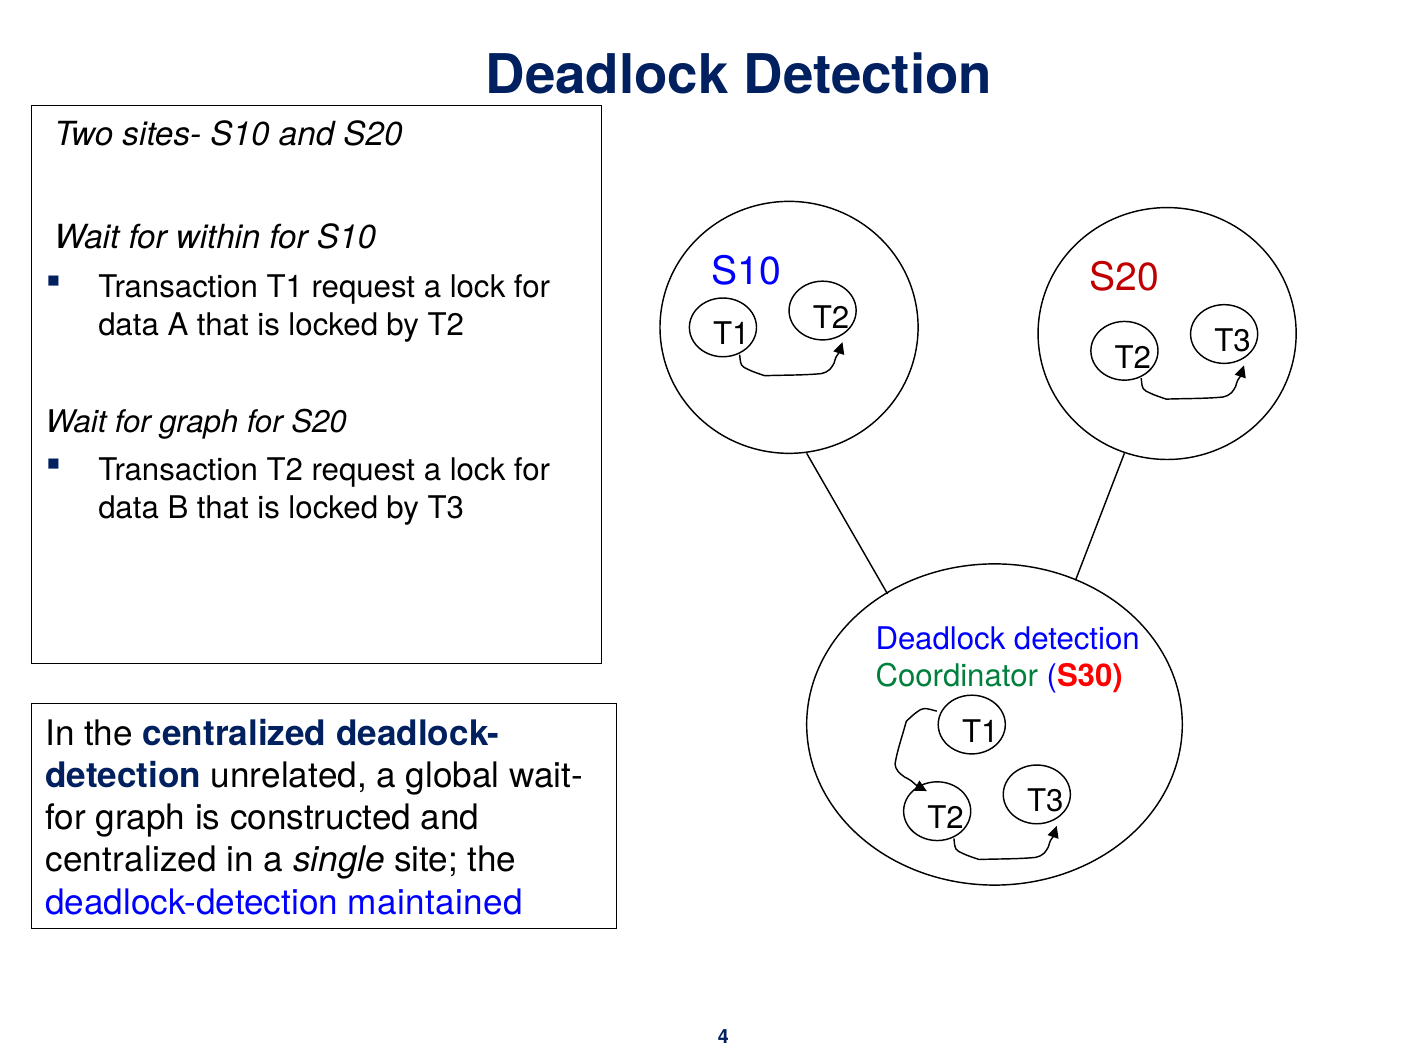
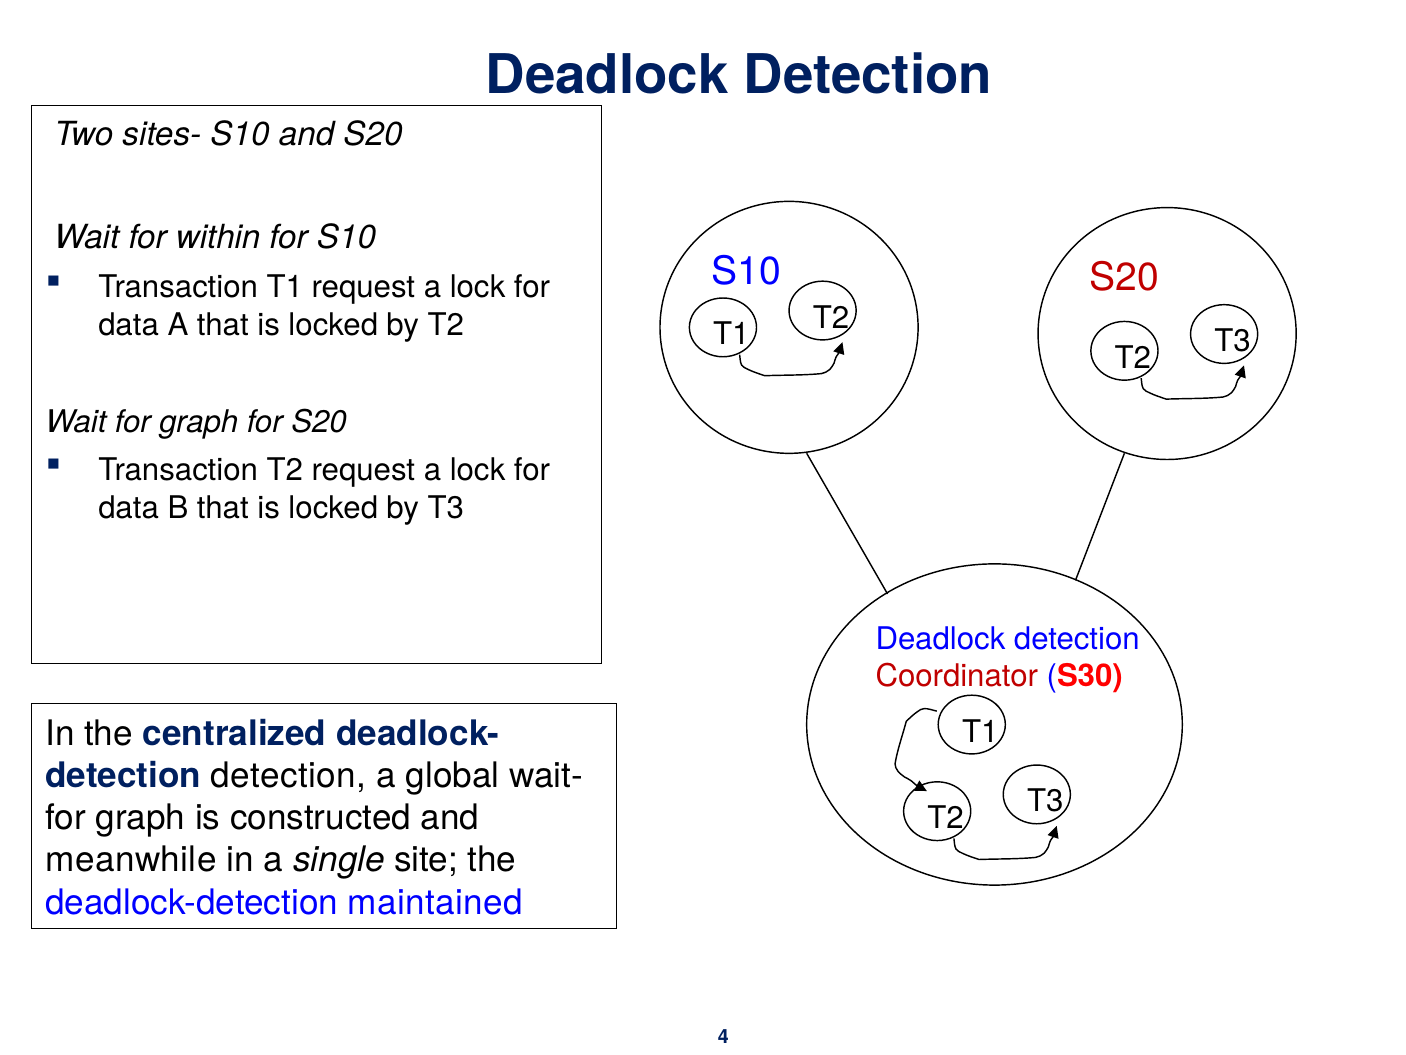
Coordinator colour: green -> red (957, 676)
detection unrelated: unrelated -> detection (289, 776)
centralized: centralized -> meanwhile (131, 860)
